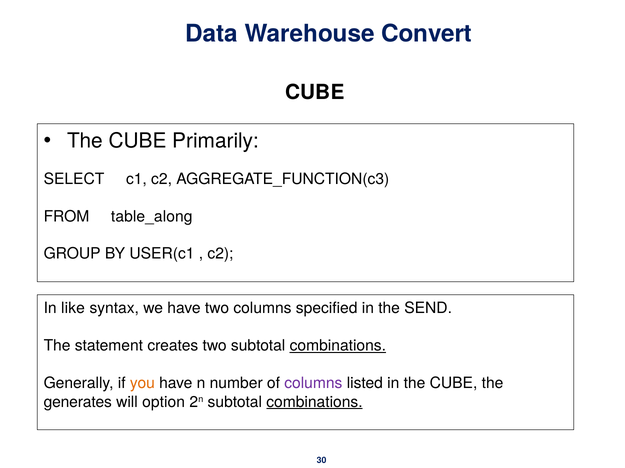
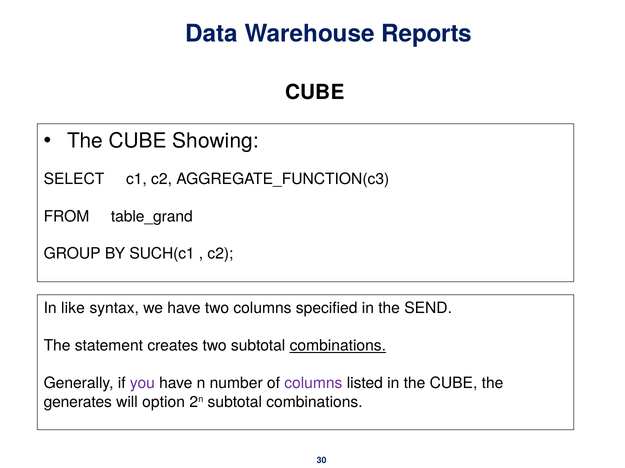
Convert: Convert -> Reports (427, 34)
Primarily: Primarily -> Showing (216, 141)
table_along: table_along -> table_grand (152, 217)
USER(c1: USER(c1 -> SUCH(c1 (162, 254)
you colour: orange -> purple (142, 384)
combinations underline: present -> none (314, 402)
